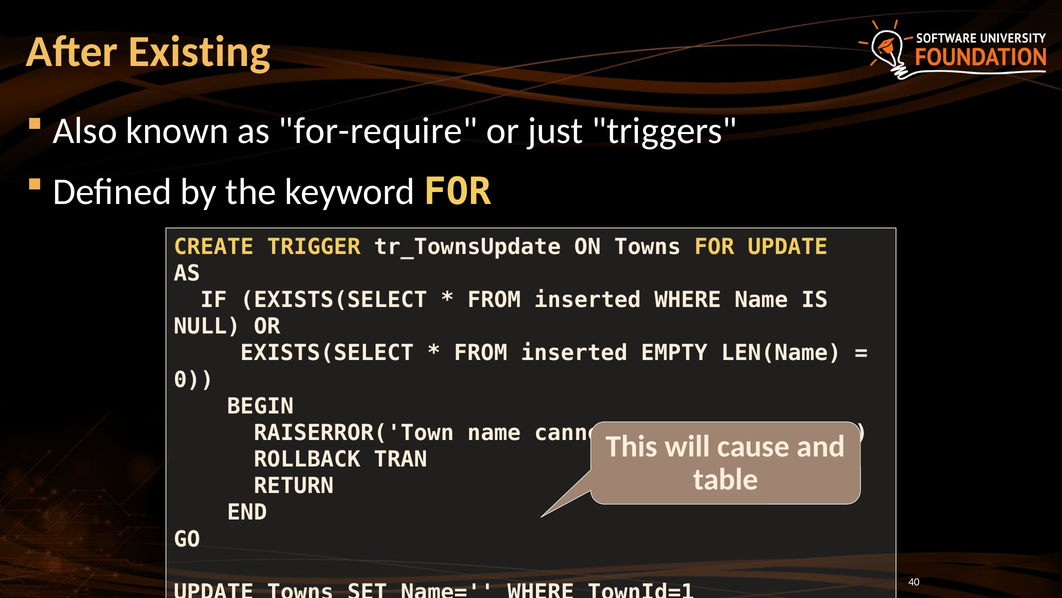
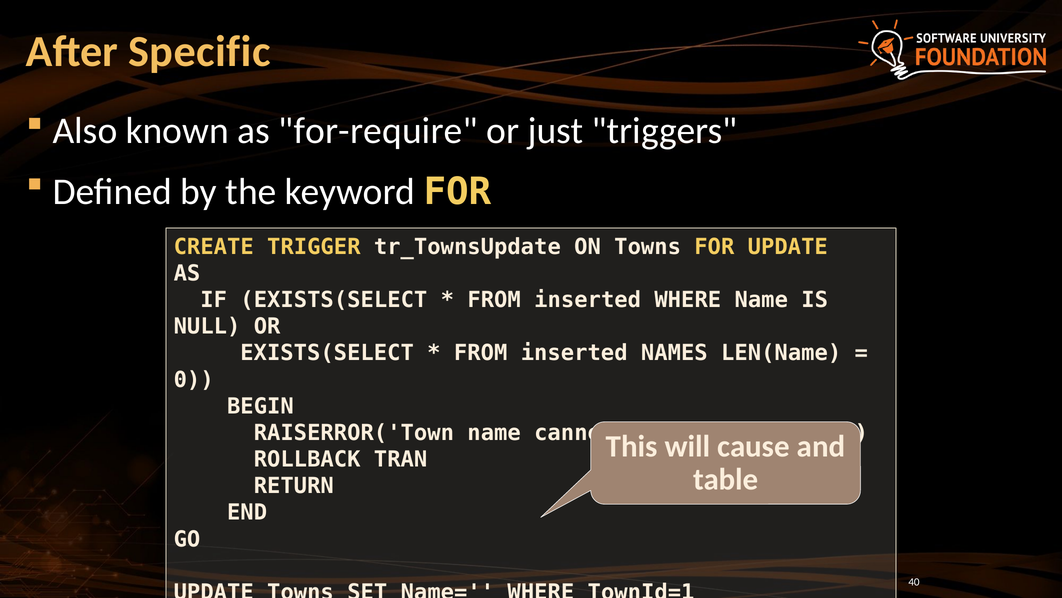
Existing: Existing -> Specific (199, 52)
inserted EMPTY: EMPTY -> NAMES (674, 353)
